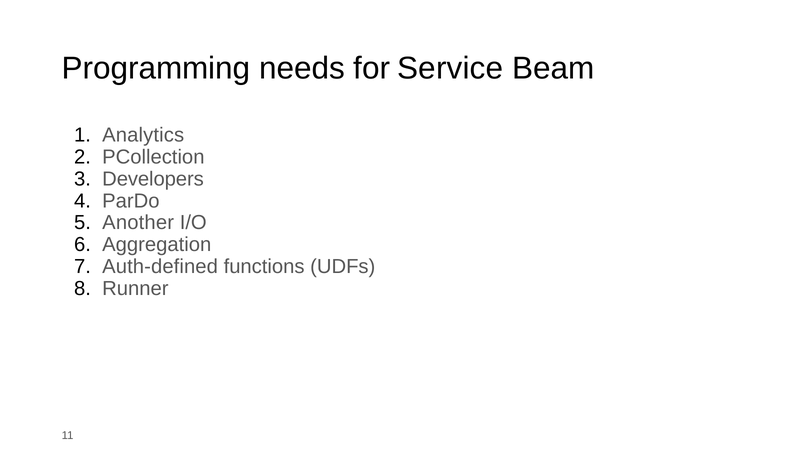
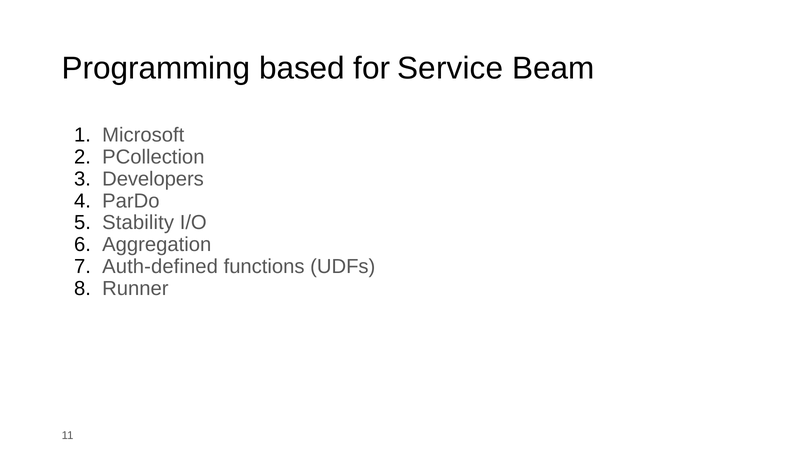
needs: needs -> based (302, 68)
Analytics: Analytics -> Microsoft (143, 135)
Another: Another -> Stability (138, 223)
